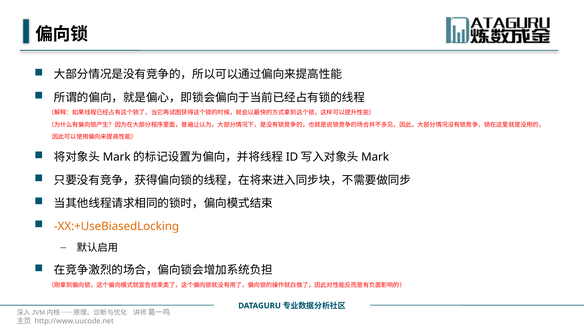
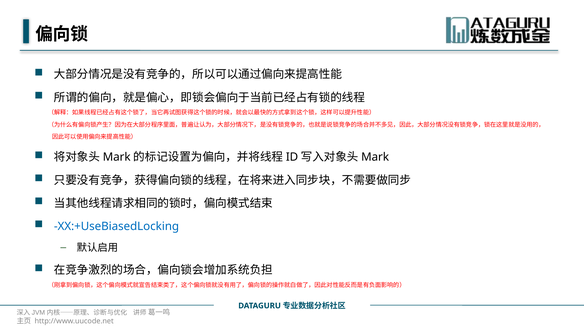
XX:+UseBiasedLocking colour: orange -> blue (117, 227)
